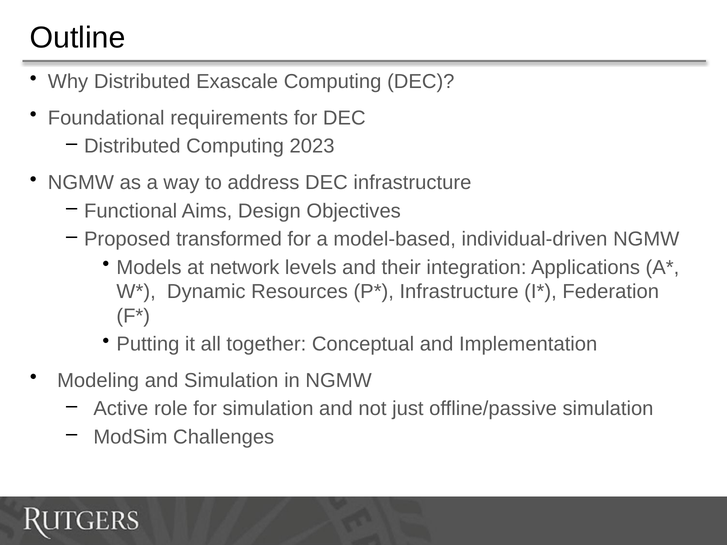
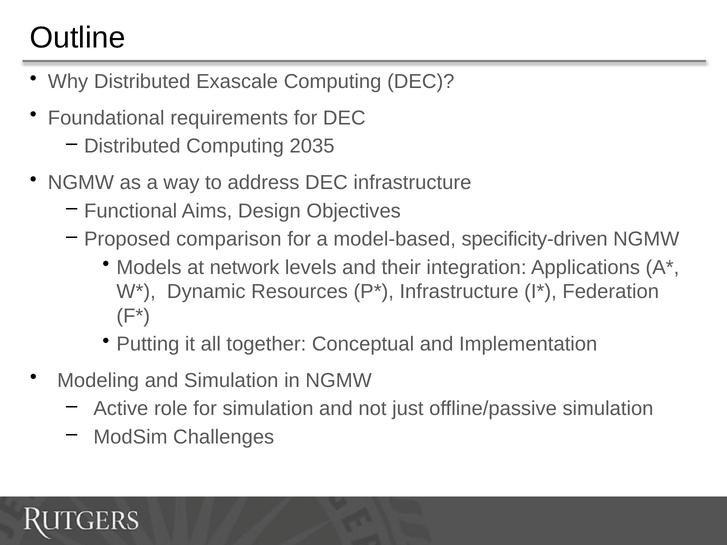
2023: 2023 -> 2035 (312, 146)
transformed: transformed -> comparison (229, 239)
individual-driven: individual-driven -> specificity-driven (535, 239)
